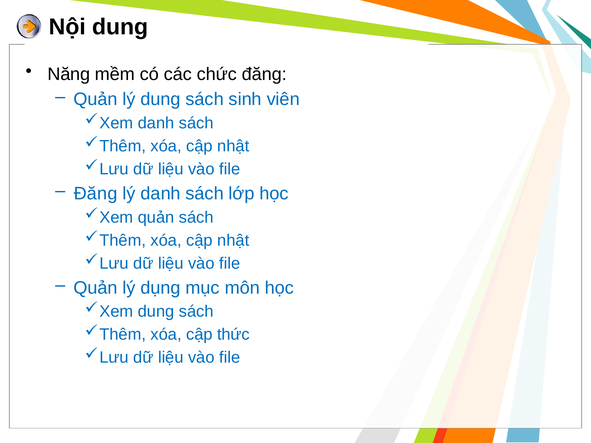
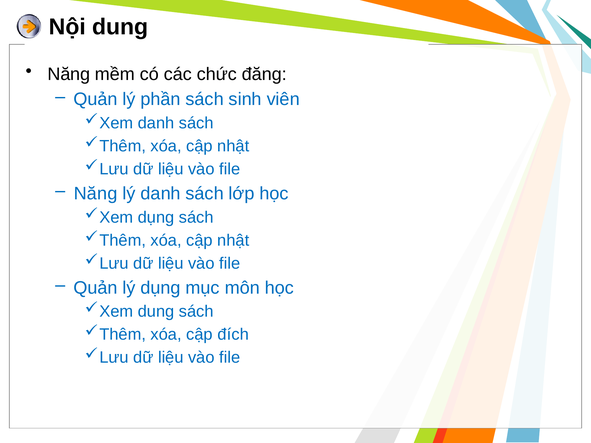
lý dung: dung -> phần (161, 99)
Đăng: Đăng -> Năng (96, 194)
quản: quản -> dụng (156, 218)
thức: thức -> đích (233, 335)
